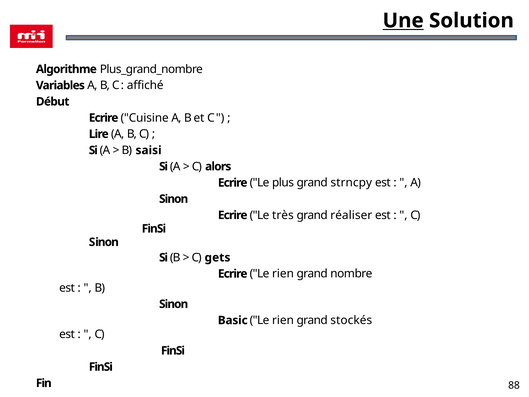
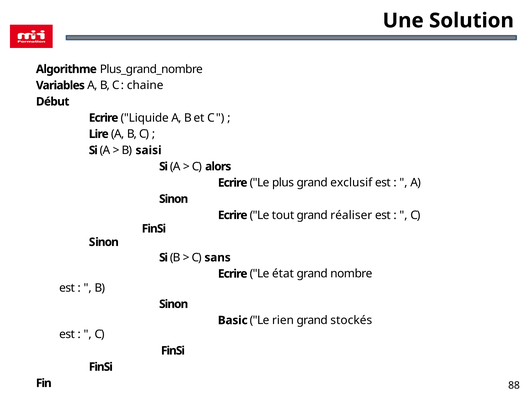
Une underline: present -> none (403, 21)
affiché: affiché -> chaine (145, 85)
Cuisine: Cuisine -> Liquide (145, 118)
strncpy: strncpy -> exclusif (351, 183)
très: très -> tout (283, 215)
gets: gets -> sans (218, 257)
Ecrire Le rien: rien -> état (283, 274)
